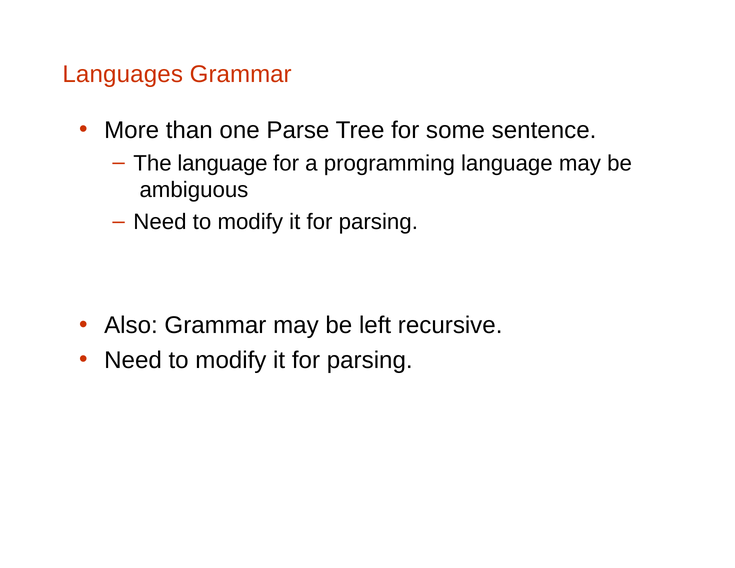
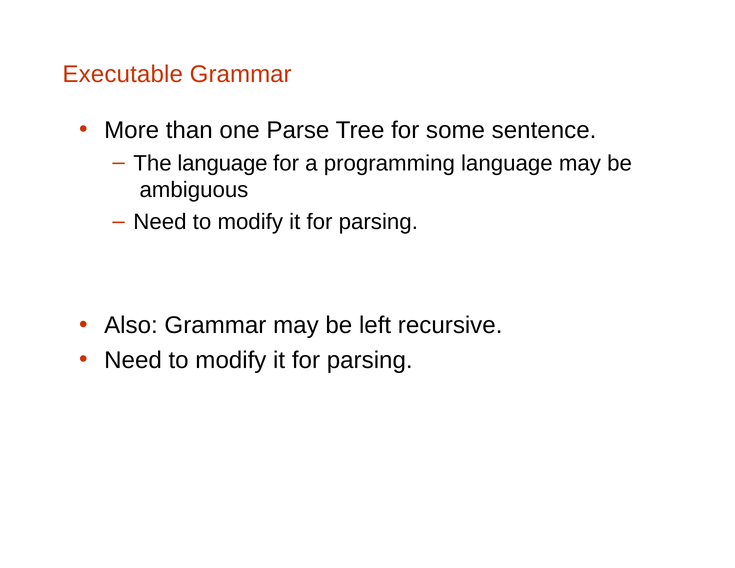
Languages: Languages -> Executable (123, 74)
